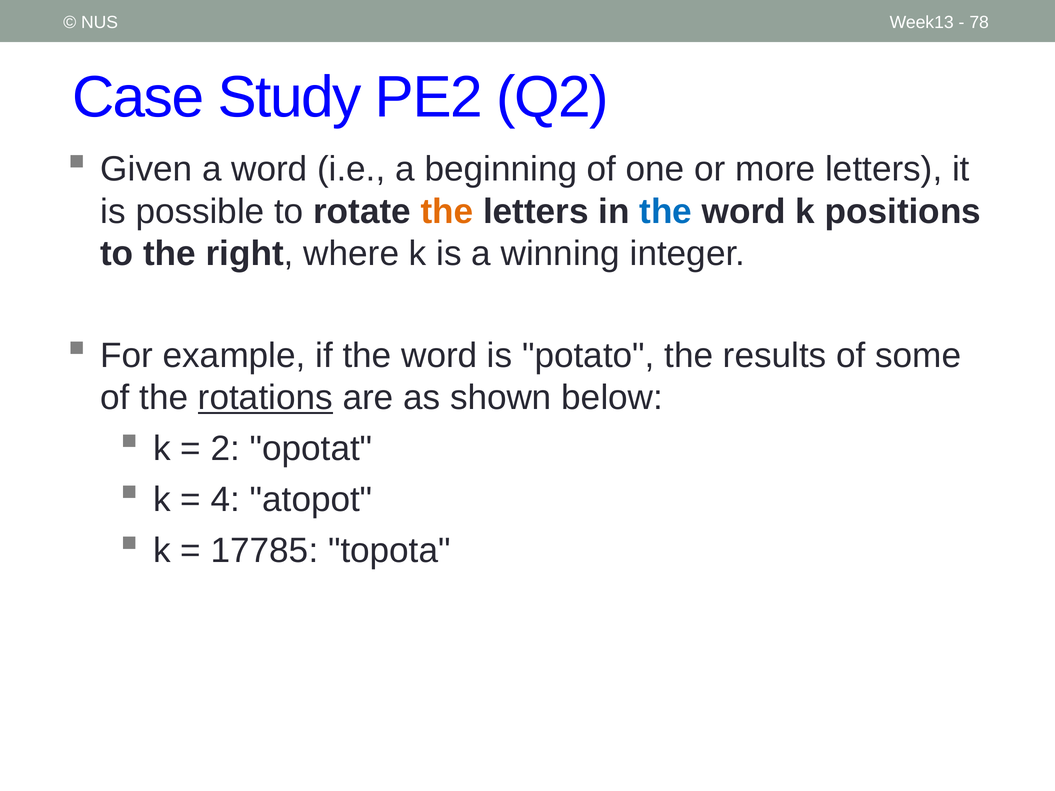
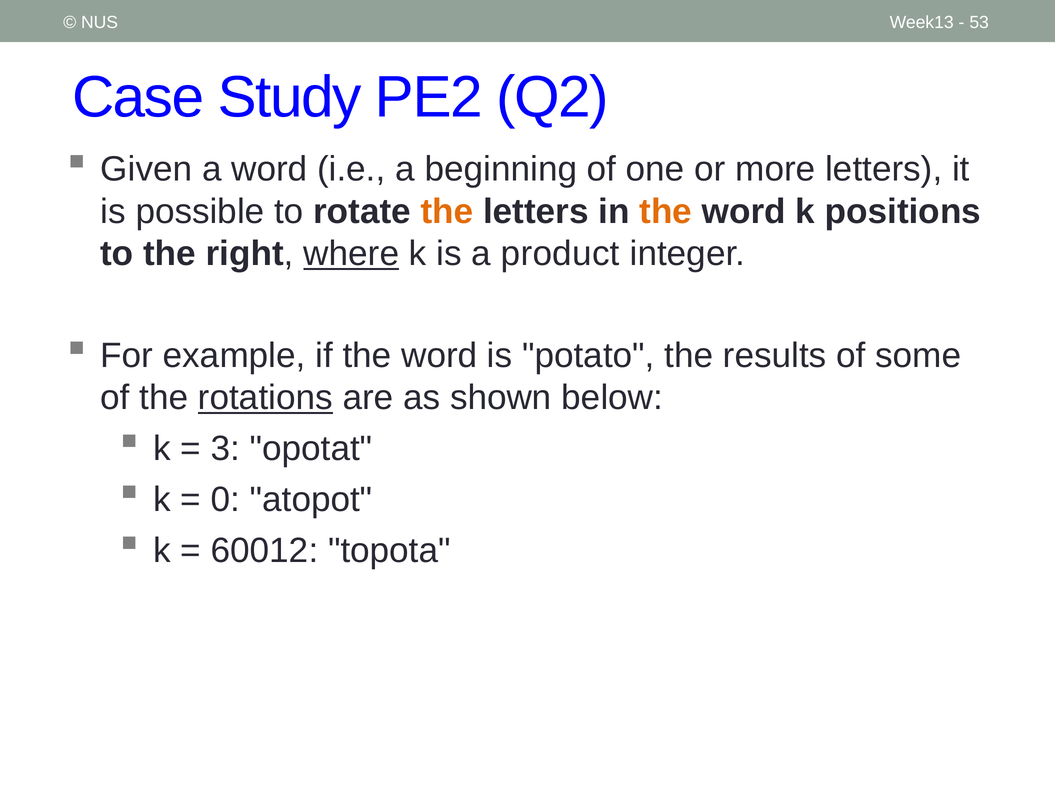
78: 78 -> 53 (979, 22)
the colour: blue -> orange (666, 212)
where underline: none -> present (351, 254)
winning: winning -> product (560, 254)
2: 2 -> 3 (225, 449)
4: 4 -> 0 (225, 500)
17785: 17785 -> 60012 (264, 551)
